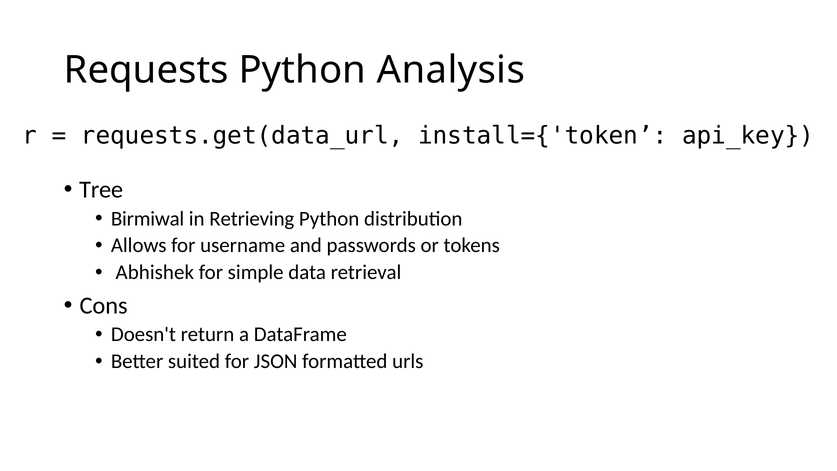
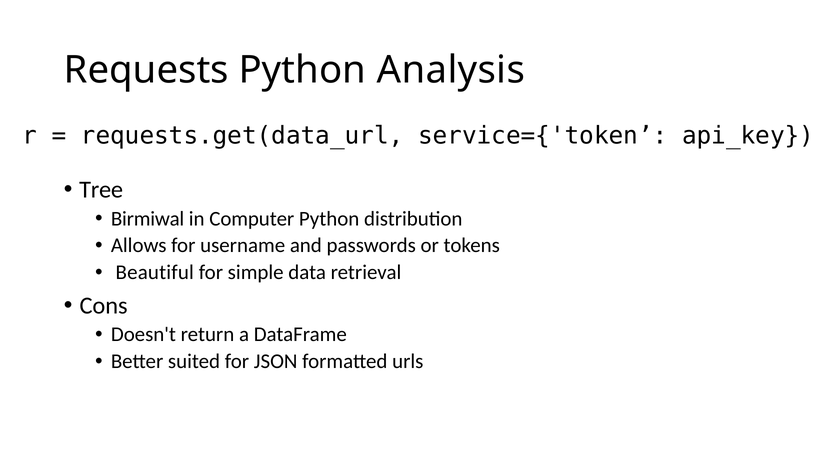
install={'token: install={'token -> service={'token (543, 135)
Retrieving: Retrieving -> Computer (252, 219)
Abhishek: Abhishek -> Beautiful (155, 272)
